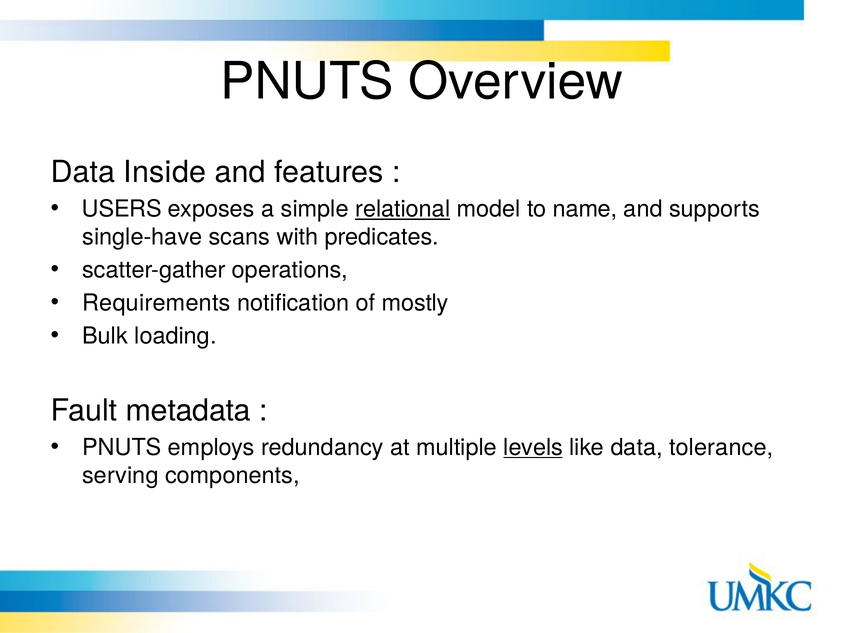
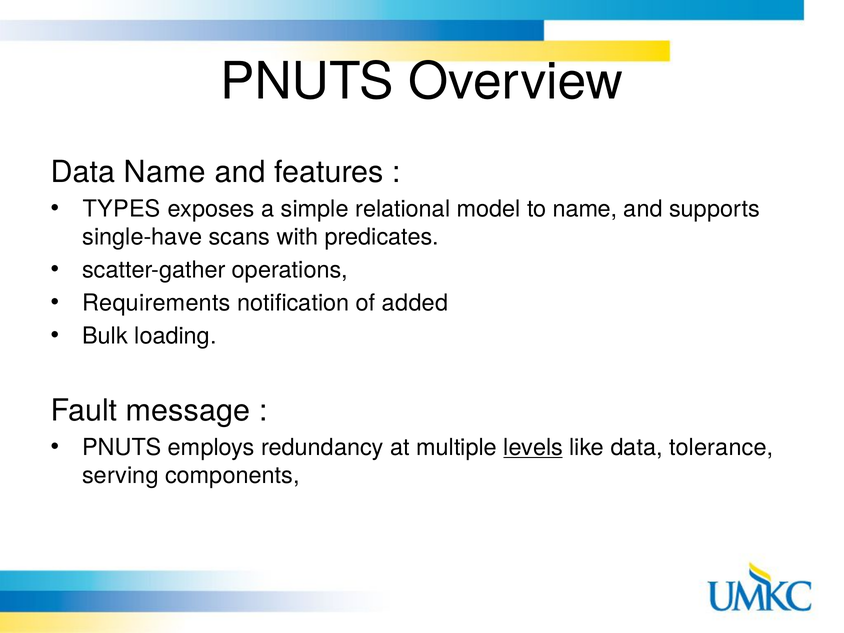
Data Inside: Inside -> Name (165, 172)
USERS: USERS -> TYPES (122, 209)
relational underline: present -> none (403, 209)
mostly: mostly -> added (415, 303)
metadata: metadata -> message (188, 411)
